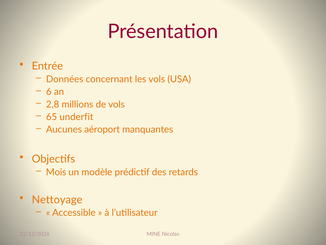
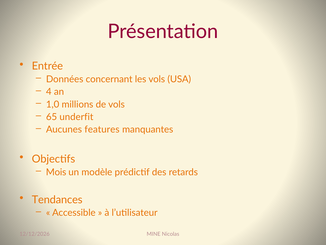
6: 6 -> 4 (49, 92)
2,8: 2,8 -> 1,0 (53, 104)
aéroport: aéroport -> features (102, 129)
Nettoyage: Nettoyage -> Tendances (57, 199)
